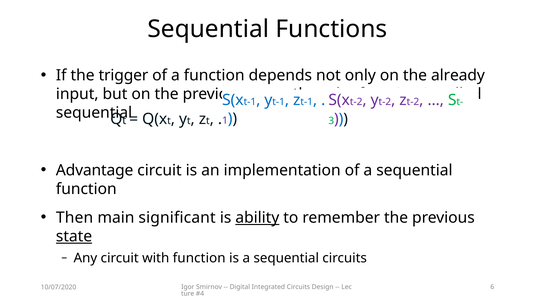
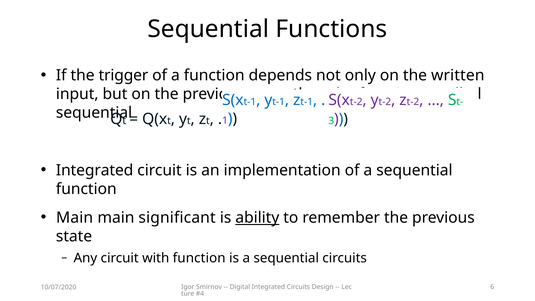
already: already -> written (458, 75)
Advantage: Advantage -> Integrated (95, 170)
Then: Then -> Main (75, 218)
state underline: present -> none (74, 236)
